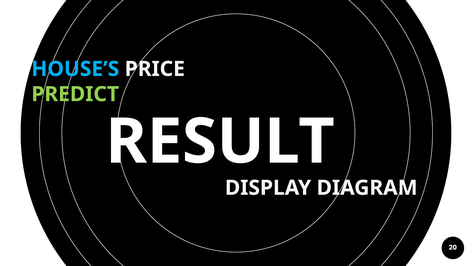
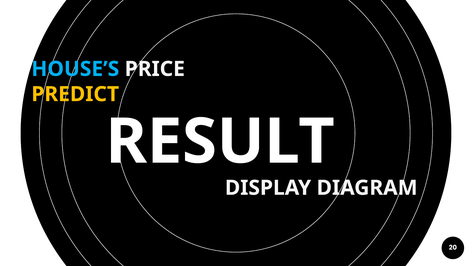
PREDICT colour: light green -> yellow (75, 94)
